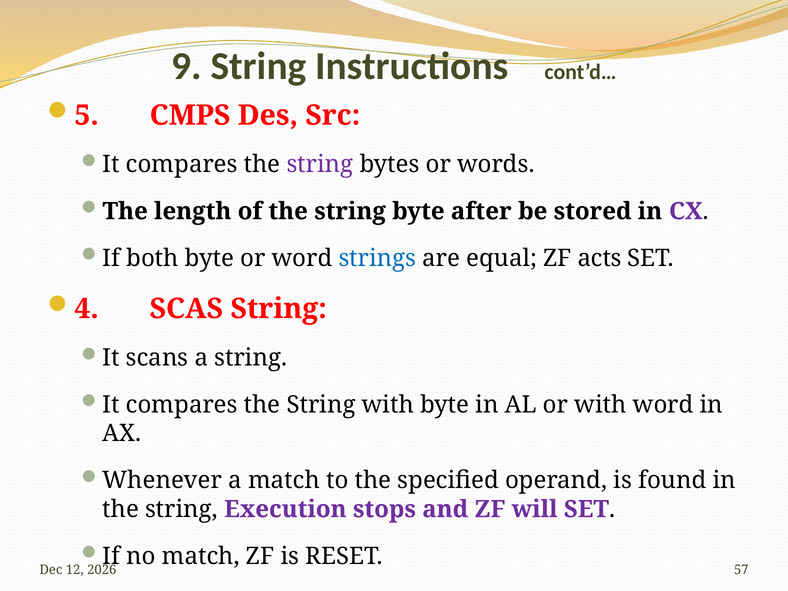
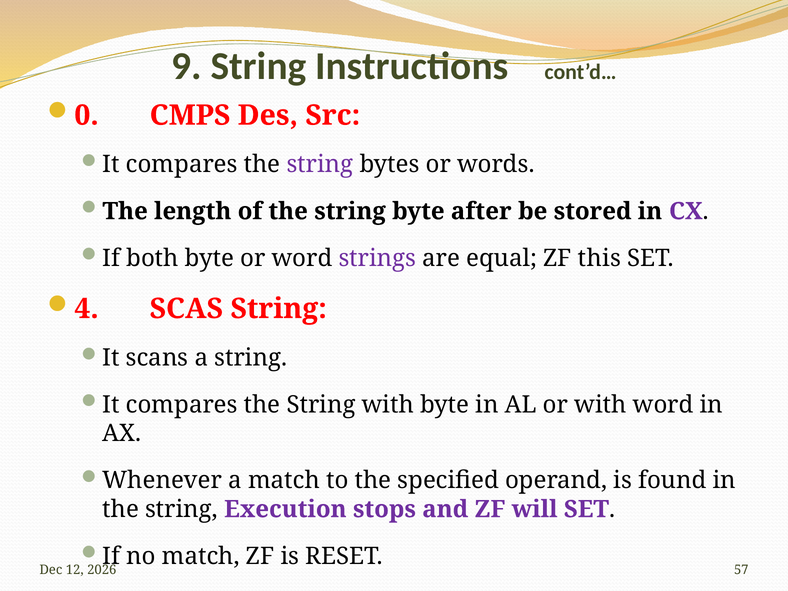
5: 5 -> 0 (87, 115)
strings colour: blue -> purple (377, 258)
acts: acts -> this (599, 258)
